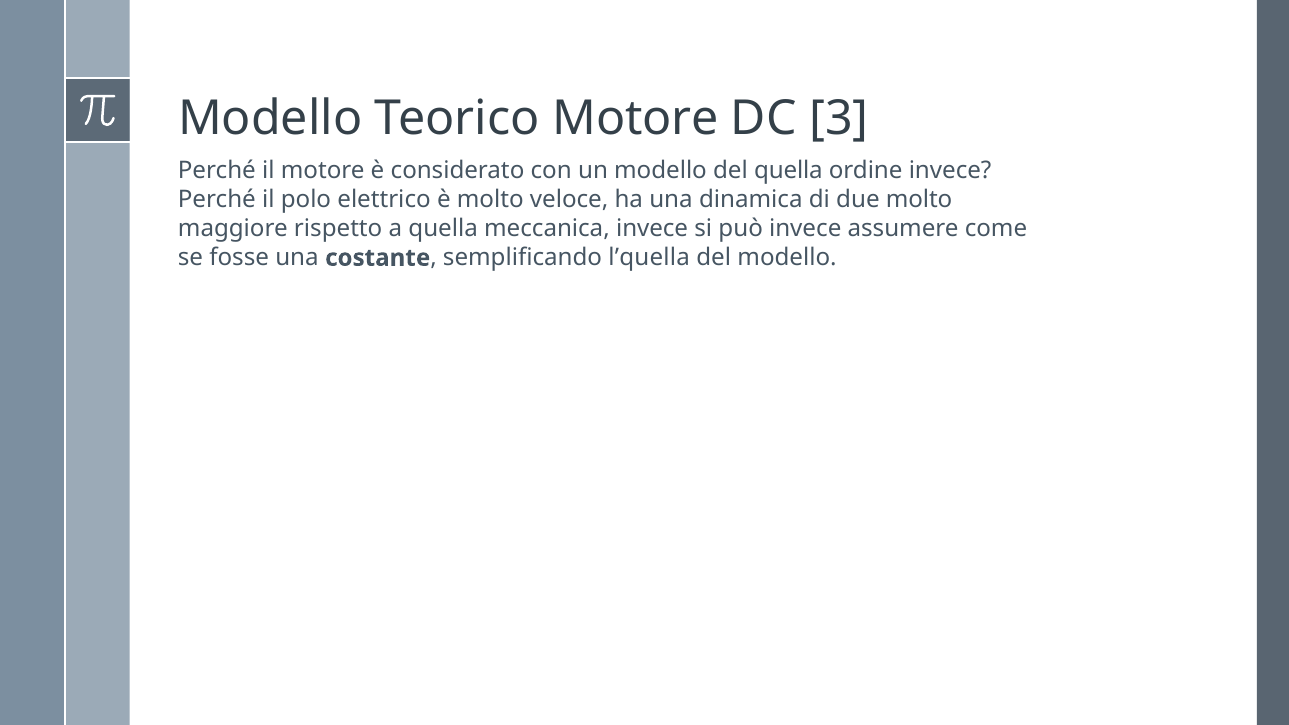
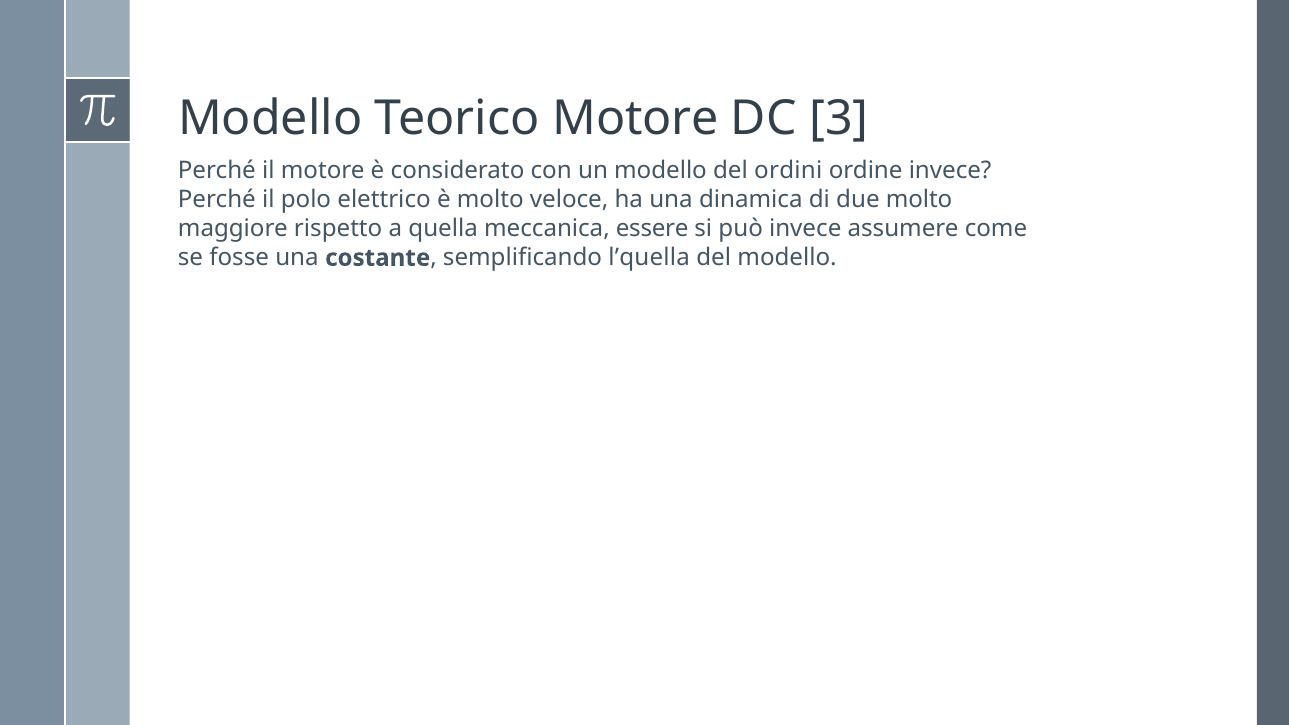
del quella: quella -> ordini (788, 171)
meccanica invece: invece -> essere (652, 229)
